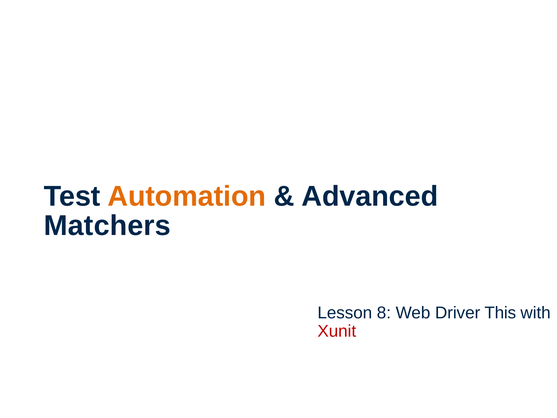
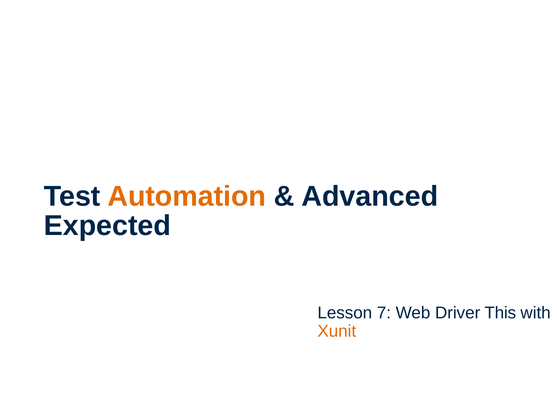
Matchers: Matchers -> Expected (107, 225)
8: 8 -> 7 (384, 313)
Xunit colour: red -> orange (337, 331)
